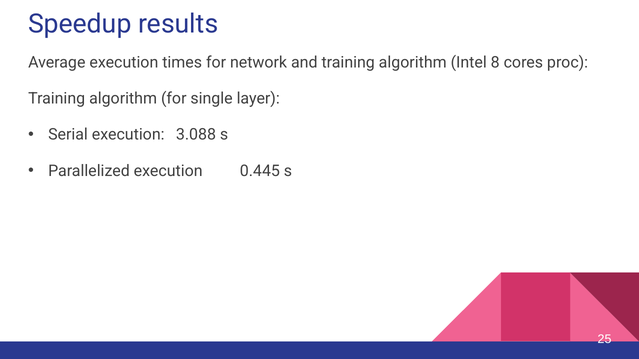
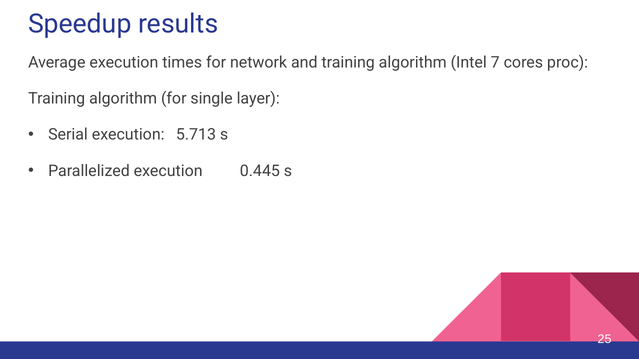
8: 8 -> 7 (495, 62)
3.088: 3.088 -> 5.713 (196, 135)
